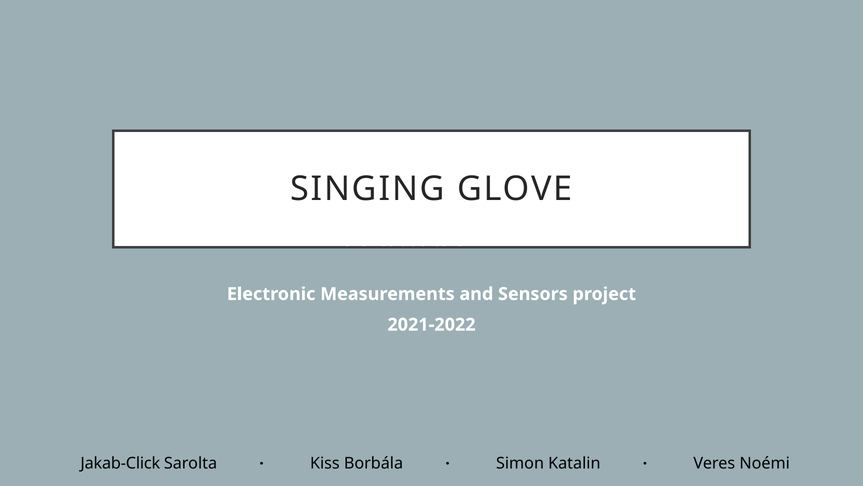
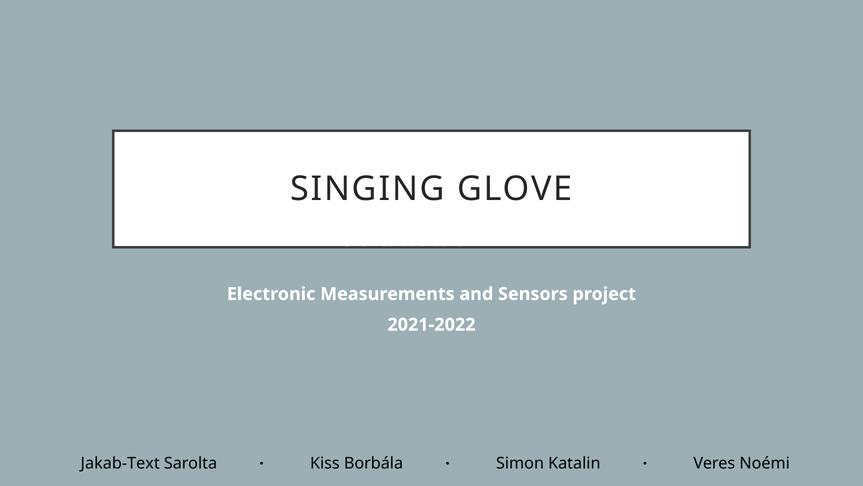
Jakab-Click: Jakab-Click -> Jakab-Text (120, 463)
